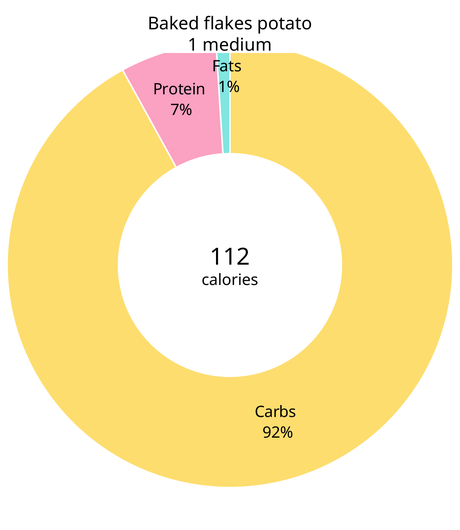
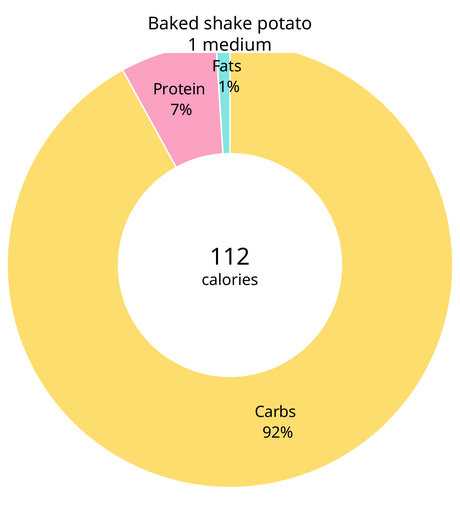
flakes: flakes -> shake (228, 24)
